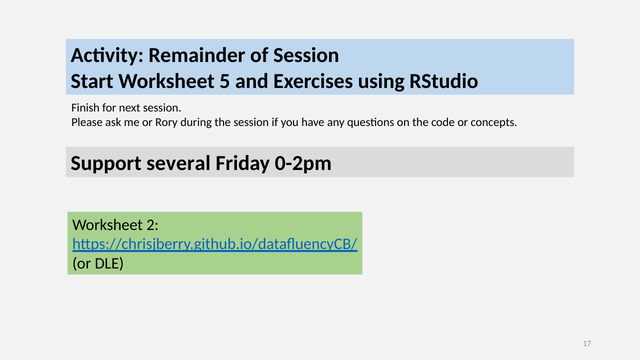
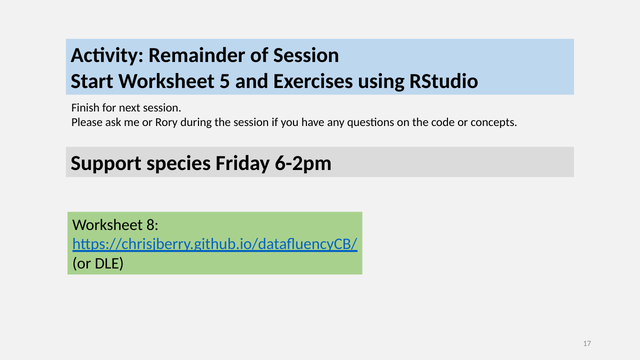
several: several -> species (179, 163)
0-2pm: 0-2pm -> 6-2pm (303, 163)
2: 2 -> 8 (153, 225)
